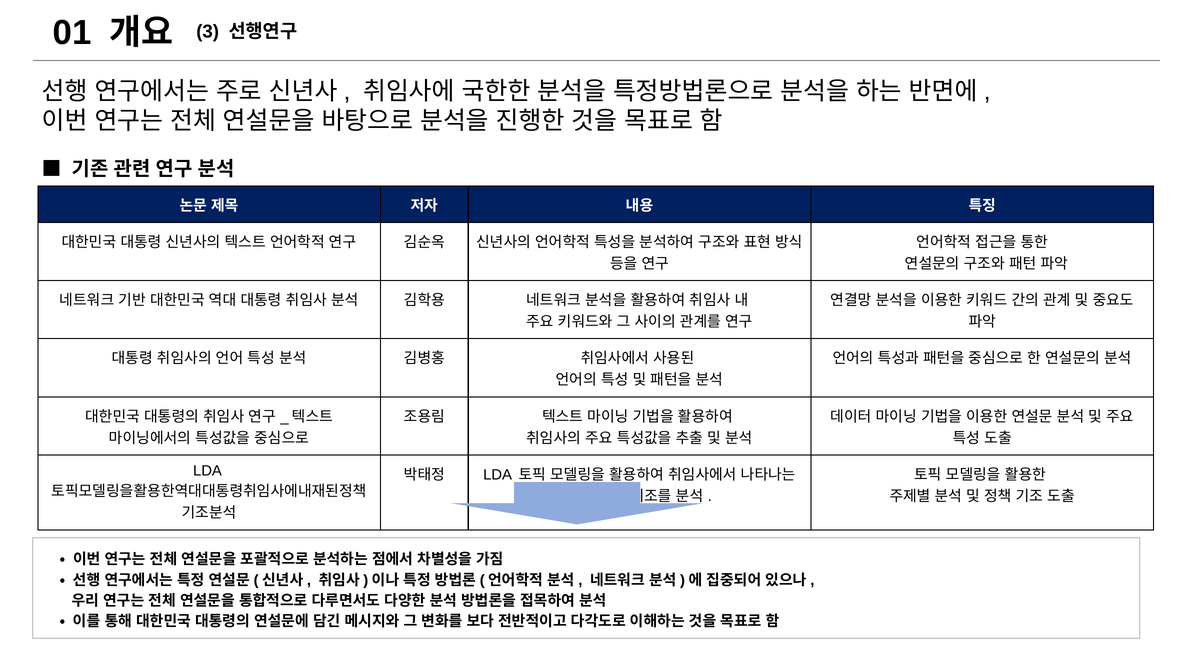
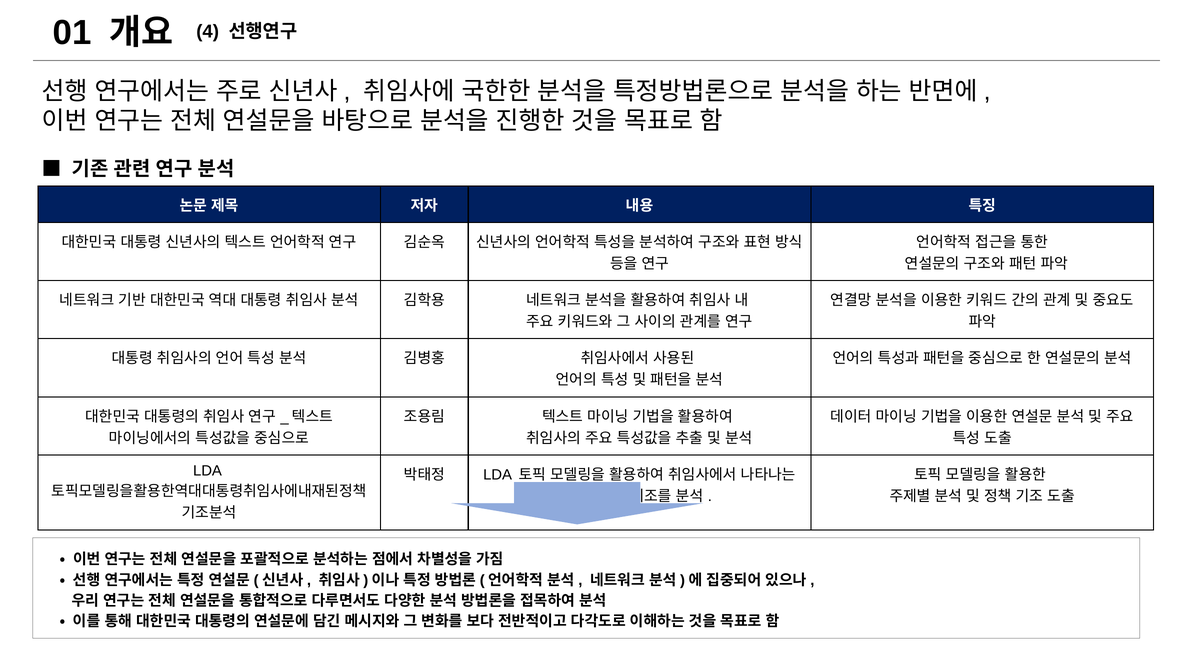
3: 3 -> 4 (208, 32)
